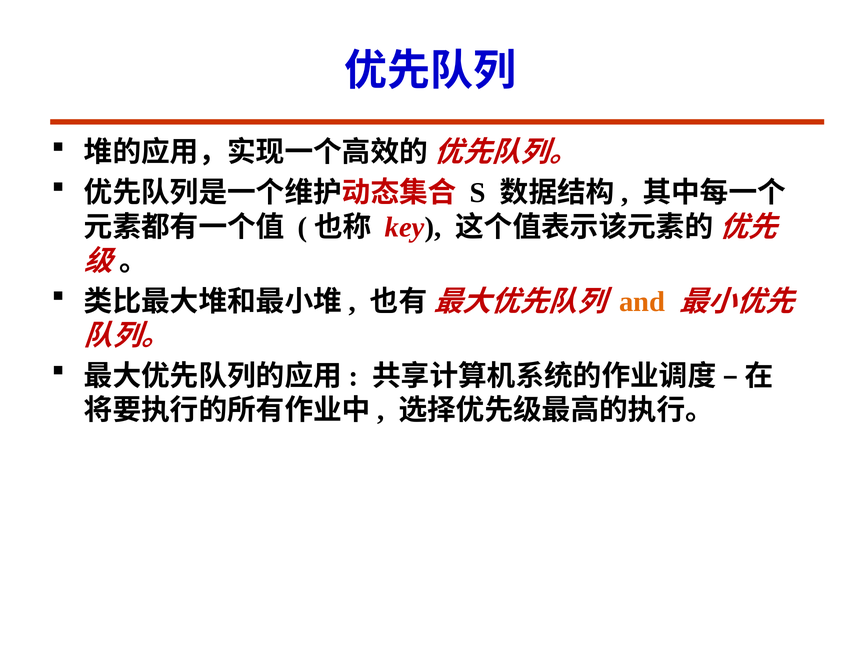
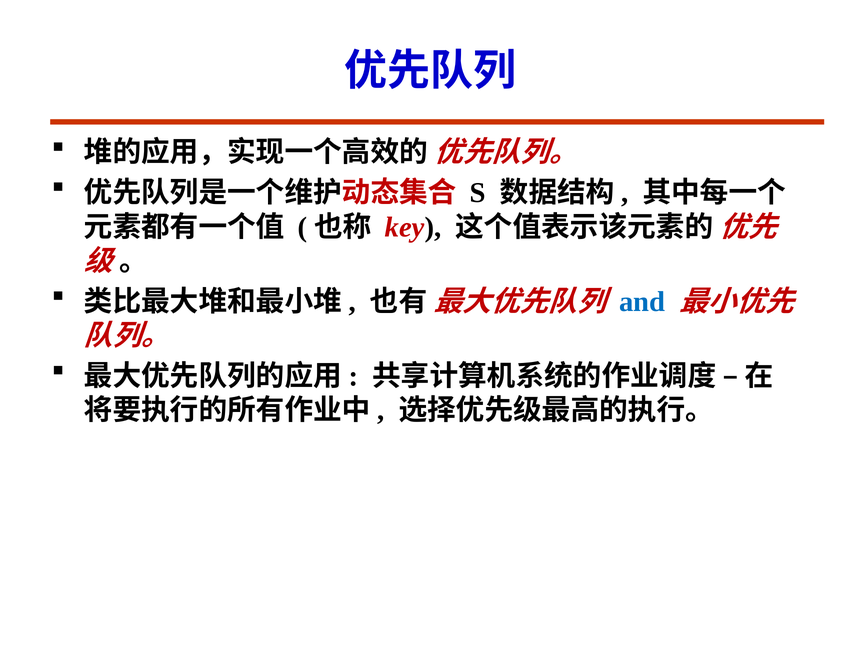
and colour: orange -> blue (642, 302)
